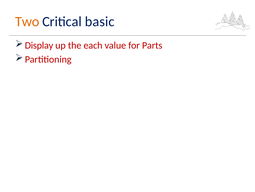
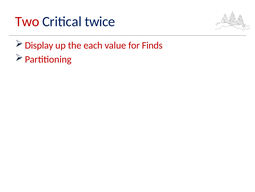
Two colour: orange -> red (27, 21)
basic: basic -> twice (100, 21)
Parts: Parts -> Finds (152, 45)
